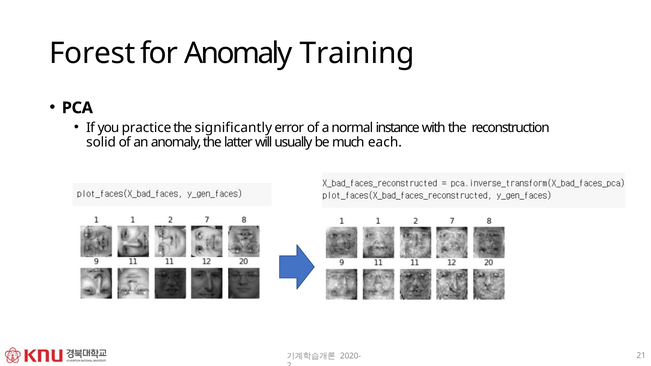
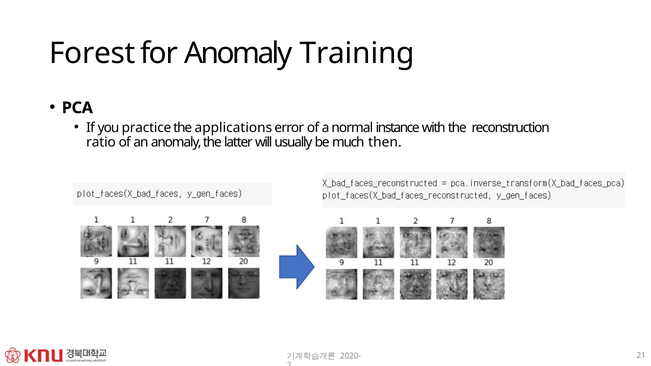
significantly: significantly -> applications (233, 128)
solid: solid -> ratio (101, 142)
each: each -> then (385, 142)
